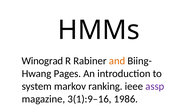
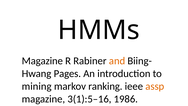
Winograd: Winograd -> Magazine (42, 61)
system: system -> mining (37, 86)
assp colour: purple -> orange (155, 86)
3(1):9–16: 3(1):9–16 -> 3(1):5–16 (89, 99)
